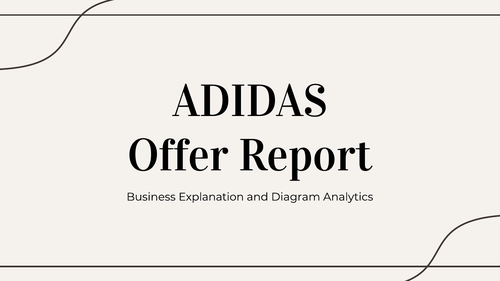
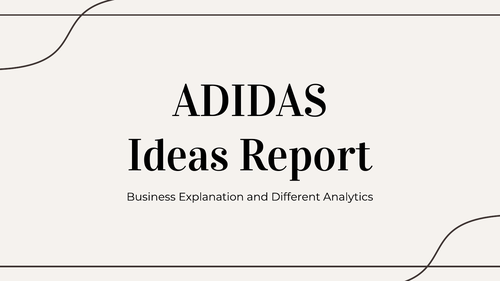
Offer: Offer -> Ideas (178, 156)
Diagram: Diagram -> Different (296, 197)
